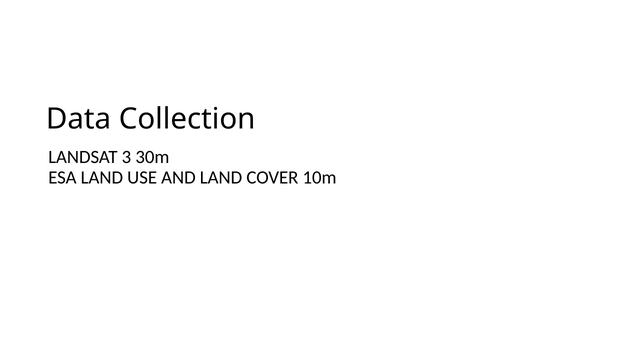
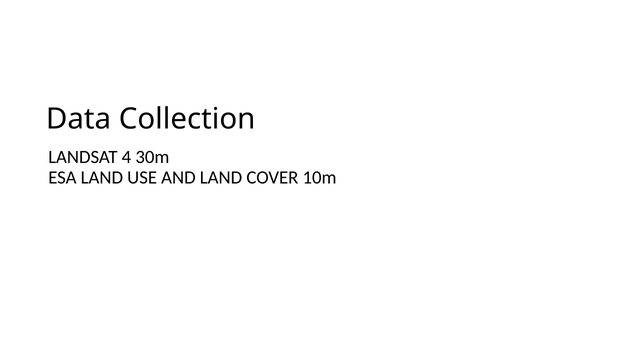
3: 3 -> 4 (126, 158)
